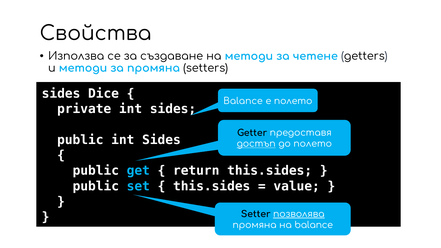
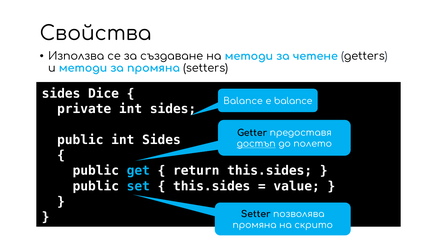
е полето: полето -> balance (293, 101)
позволява underline: present -> none (299, 214)
на balance: balance -> скрито (314, 225)
